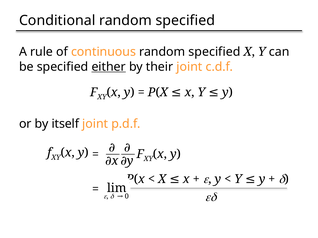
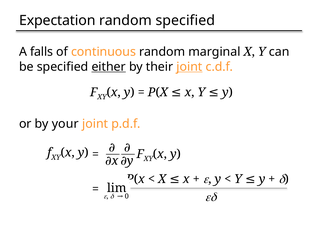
Conditional: Conditional -> Expectation (57, 21)
rule: rule -> falls (42, 52)
continuous random specified: specified -> marginal (214, 52)
joint underline: none -> present (189, 67)
itself: itself -> your (65, 124)
